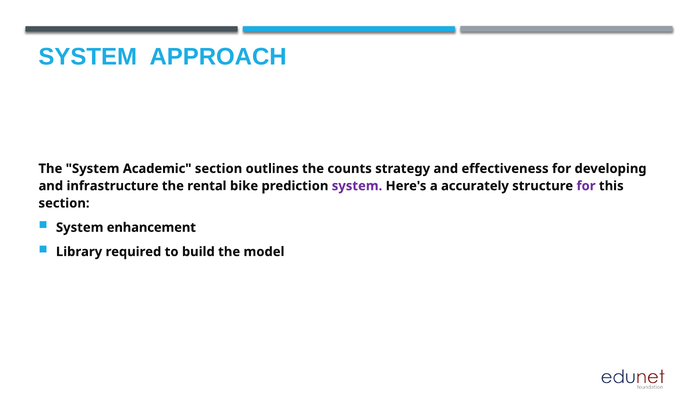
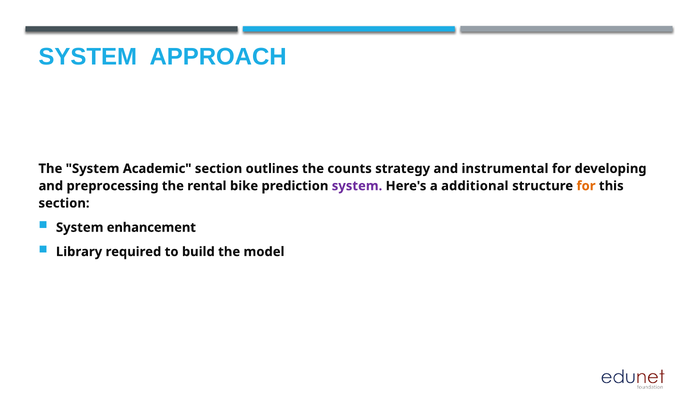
effectiveness: effectiveness -> instrumental (505, 168)
infrastructure: infrastructure -> preprocessing (113, 186)
accurately: accurately -> additional (475, 186)
for colour: purple -> orange (586, 186)
